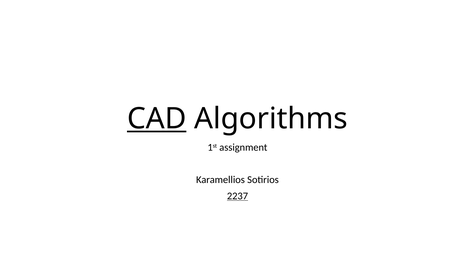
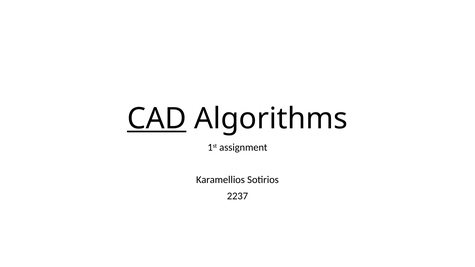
2237 underline: present -> none (237, 196)
